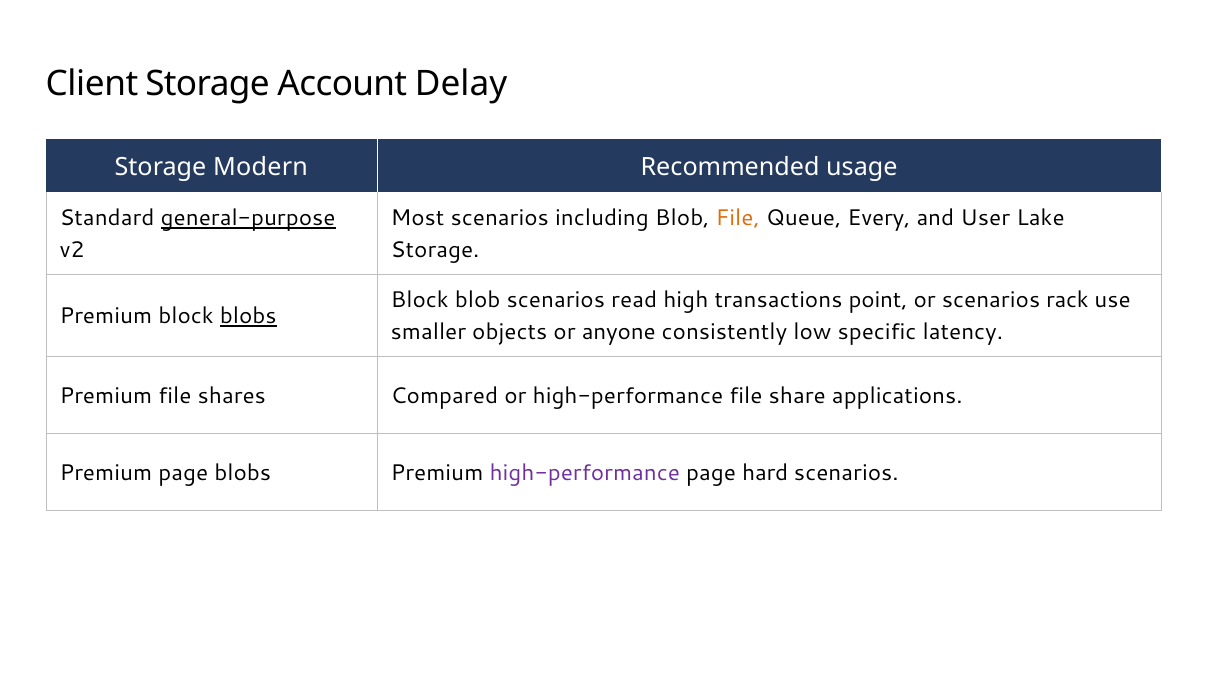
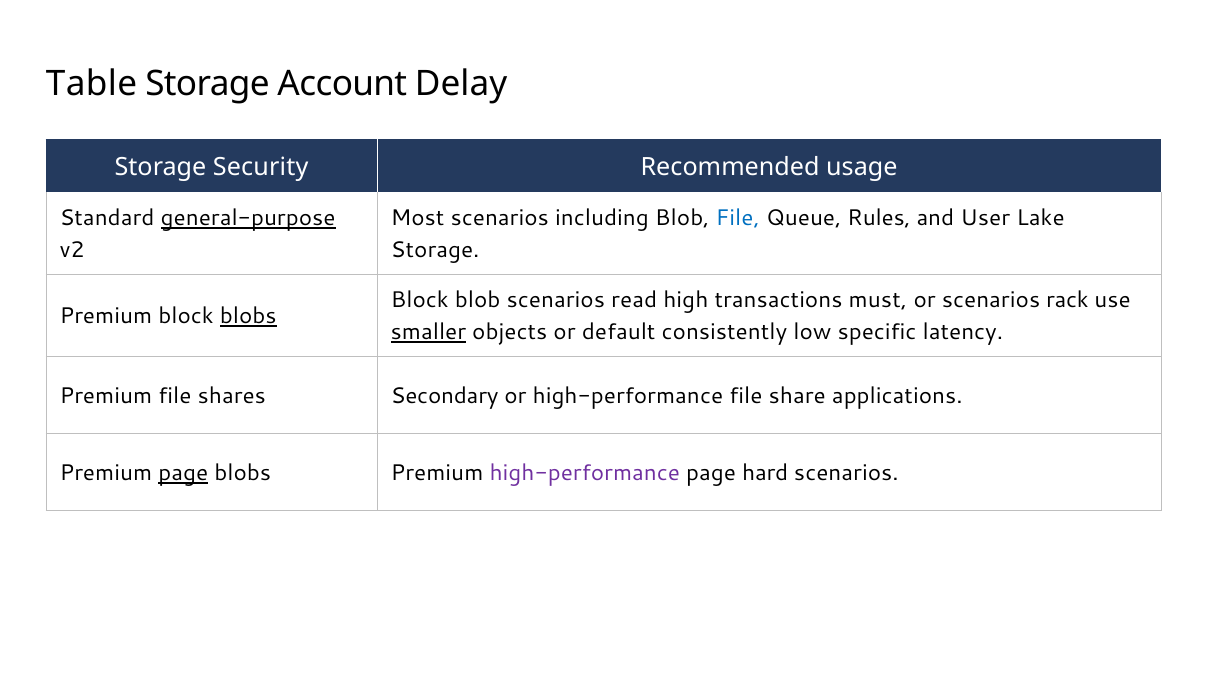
Client: Client -> Table (92, 84)
Modern: Modern -> Security (261, 168)
File colour: orange -> blue (738, 219)
Every: Every -> Rules (879, 219)
point: point -> must (878, 300)
smaller underline: none -> present (428, 332)
anyone: anyone -> default (619, 332)
Compared: Compared -> Secondary (445, 396)
page underline: none -> present (183, 473)
